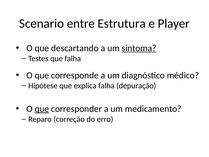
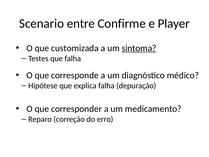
Estrutura: Estrutura -> Confirme (122, 24)
descartando: descartando -> customizada (75, 48)
que underline: present -> none (42, 109)
